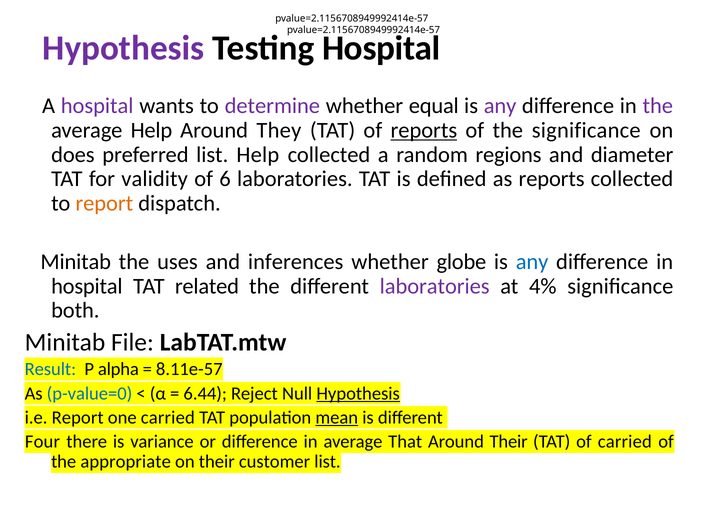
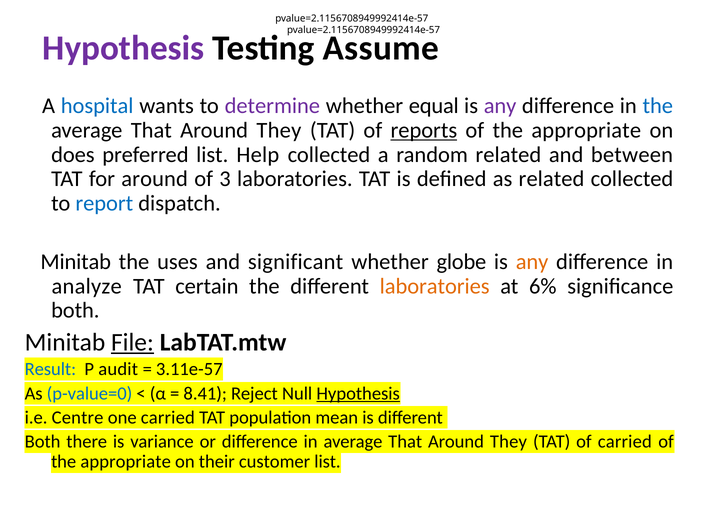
Testing Hospital: Hospital -> Assume (381, 48)
hospital colour: purple -> blue (97, 106)
the colour: purple -> blue (658, 106)
Help: Help -> That (151, 130)
significance: significance -> appropriate (586, 130)
random regions: regions -> related (508, 155)
diameter: diameter -> between (632, 155)
for validity: validity -> around (155, 179)
6: 6 -> 3 (225, 179)
as reports: reports -> related (552, 179)
report colour: orange -> blue (104, 203)
inferences: inferences -> significant (296, 262)
any colour: blue -> orange (532, 262)
hospital: hospital -> analyze (87, 286)
related: related -> certain (207, 286)
laboratories colour: purple -> orange (435, 286)
4%: 4% -> 6% (543, 286)
File underline: none -> present (132, 342)
alpha: alpha -> audit (118, 369)
8.11e-57: 8.11e-57 -> 3.11e-57 (189, 369)
6.44: 6.44 -> 8.41 (205, 393)
i.e Report: Report -> Centre (78, 417)
mean underline: present -> none (337, 417)
Four: Four -> Both (43, 441)
Their: Their -> They (508, 441)
